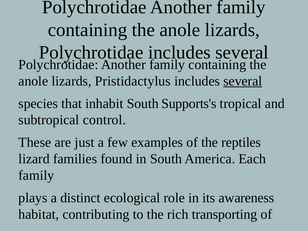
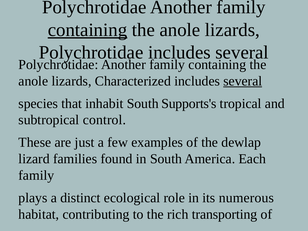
containing underline: none -> present (87, 30)
Pristidactylus: Pristidactylus -> Characterized (133, 81)
reptiles: reptiles -> dewlap (241, 142)
awareness: awareness -> numerous (246, 198)
